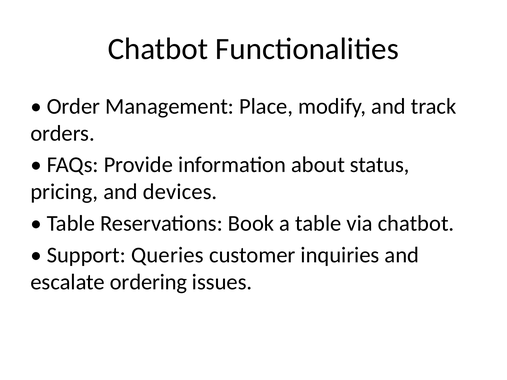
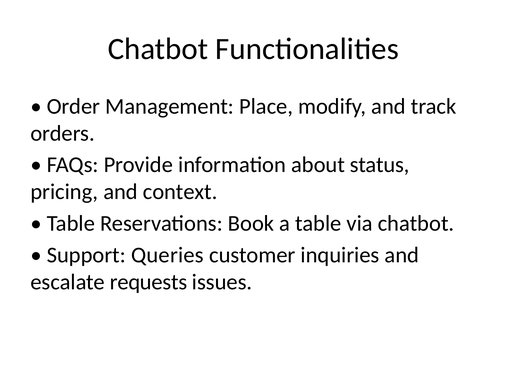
devices: devices -> context (180, 192)
ordering: ordering -> requests (149, 282)
